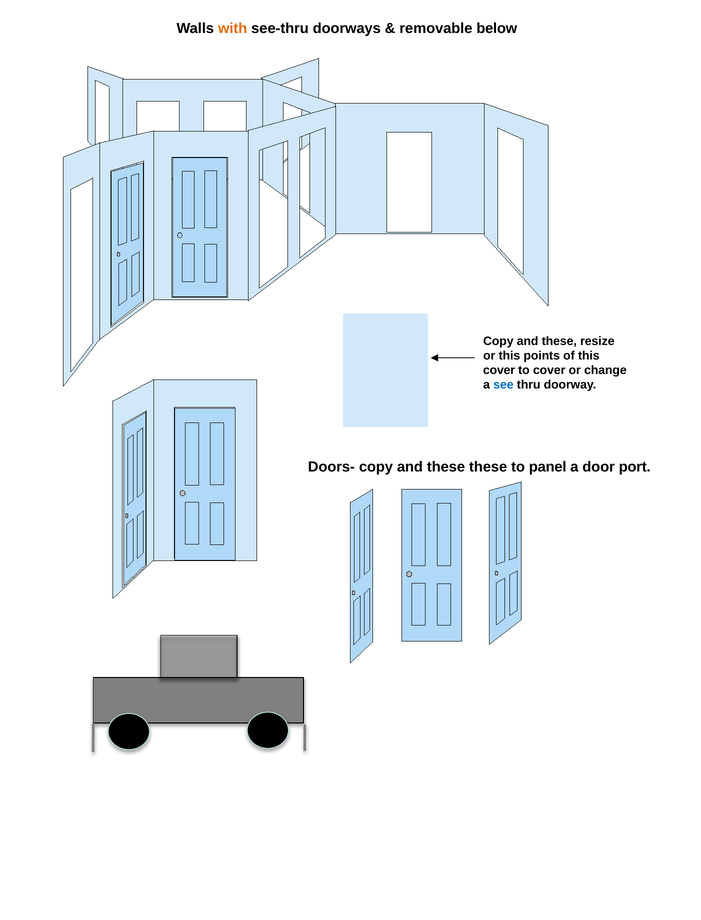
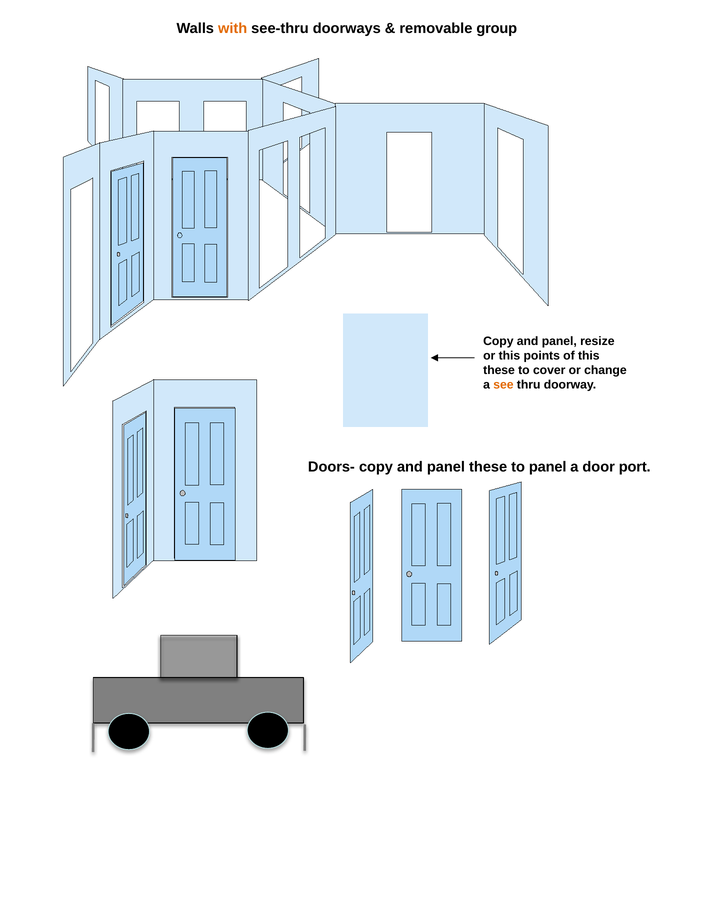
below: below -> group (497, 29)
these: these -> panel (559, 341)
cover: cover -> these (499, 370)
see colour: blue -> orange (503, 385)
Doors- copy and these: these -> panel (446, 467)
